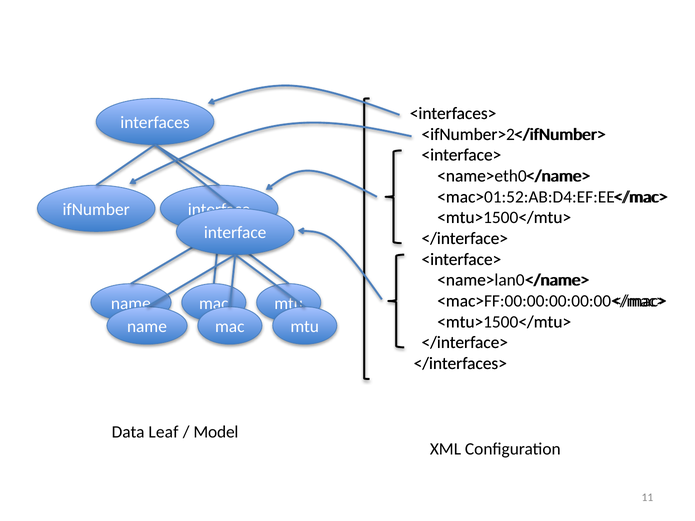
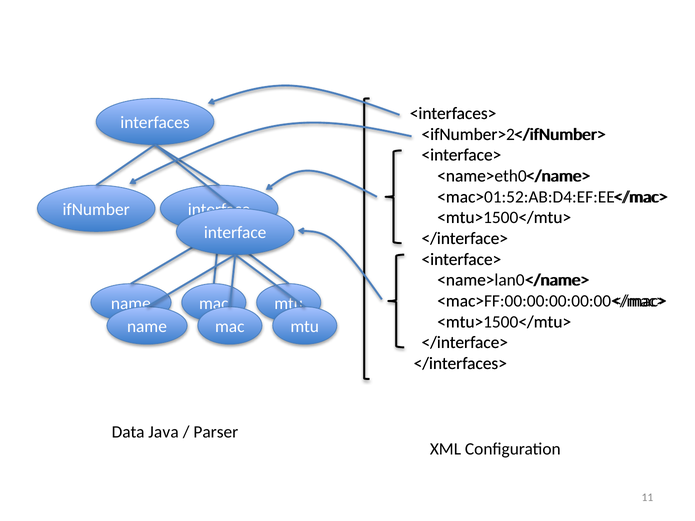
Leaf: Leaf -> Java (164, 432)
Model: Model -> Parser (216, 432)
